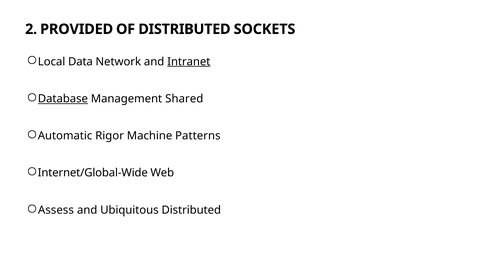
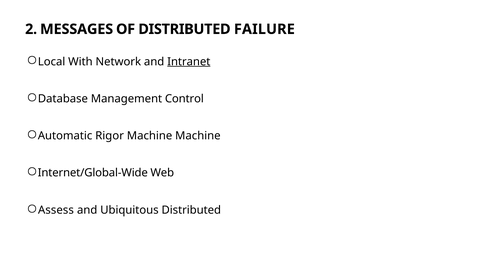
PROVIDED: PROVIDED -> MESSAGES (77, 29)
SOCKETS: SOCKETS -> FAILURE (264, 29)
Data: Data -> With (80, 62)
Database underline: present -> none (63, 99)
Shared: Shared -> Control (184, 99)
Machine Patterns: Patterns -> Machine (198, 136)
